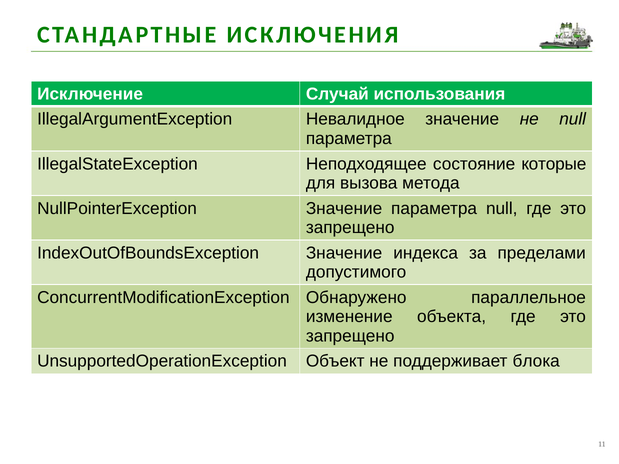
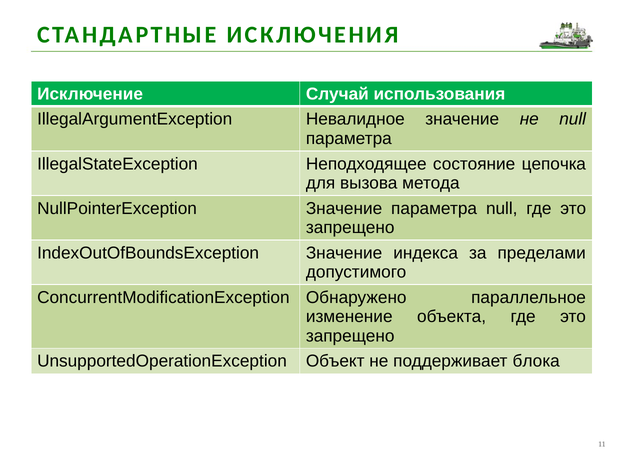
которые: которые -> цепочка (554, 164)
